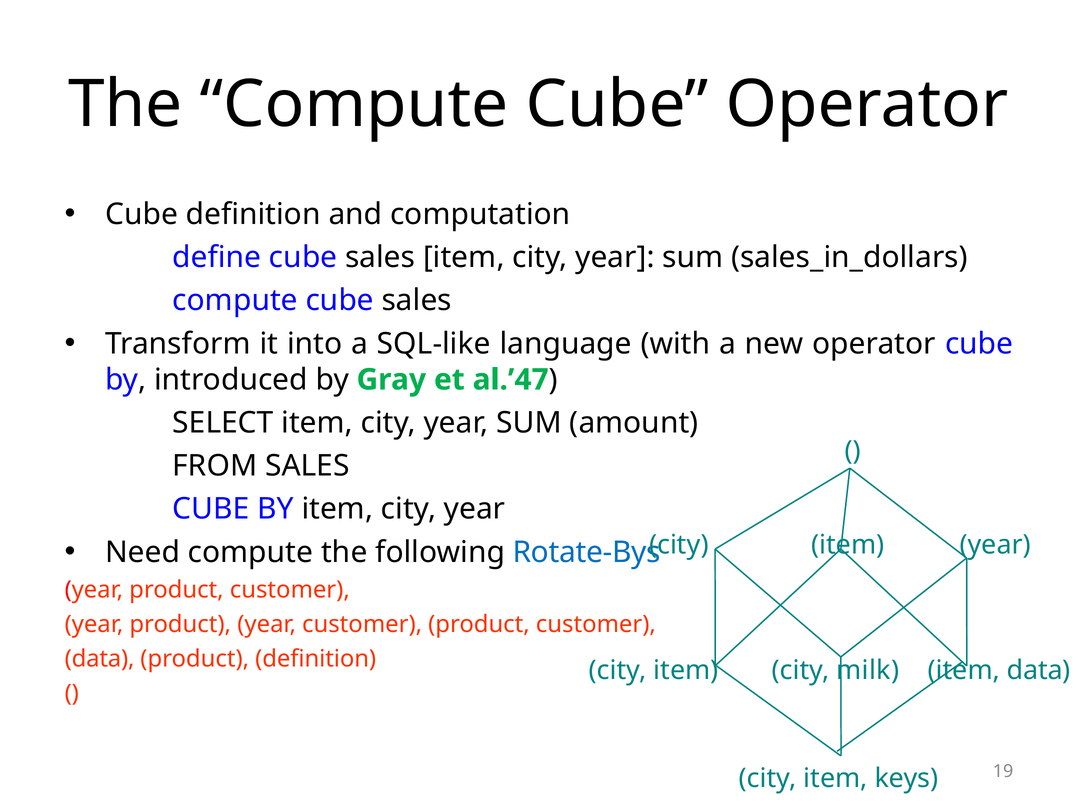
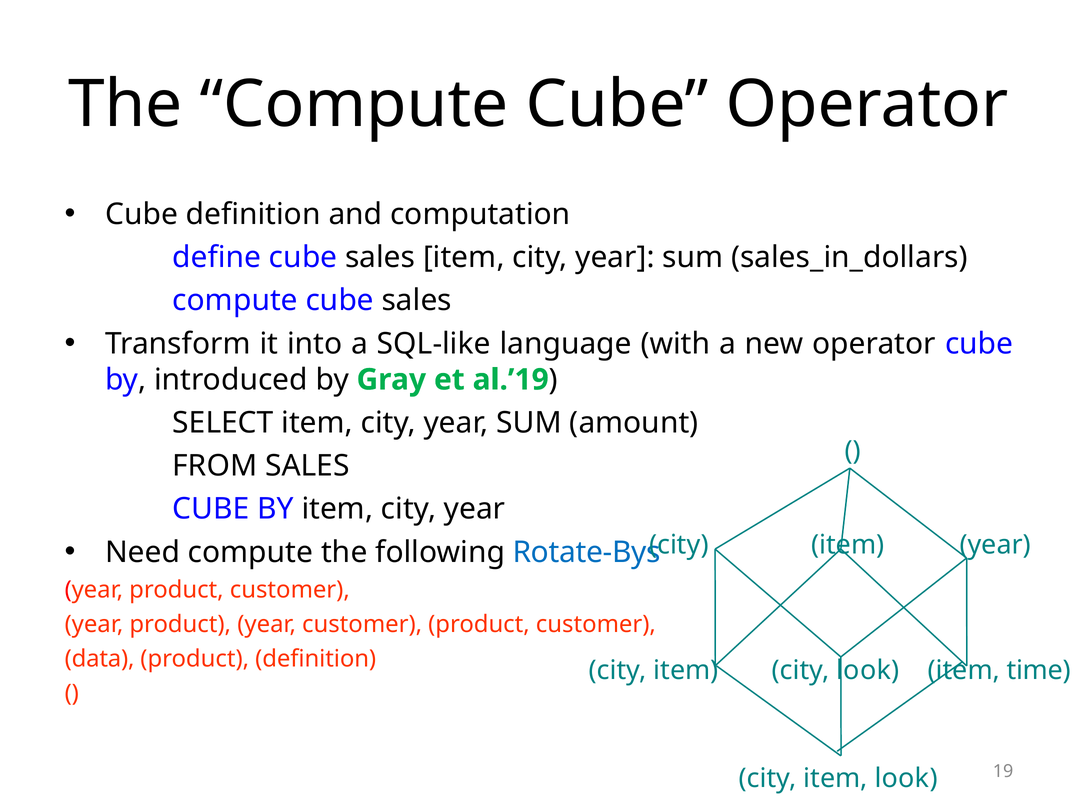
al.’47: al.’47 -> al.’19 (511, 379)
city milk: milk -> look (868, 670)
item data: data -> time (1039, 670)
item keys: keys -> look (906, 778)
